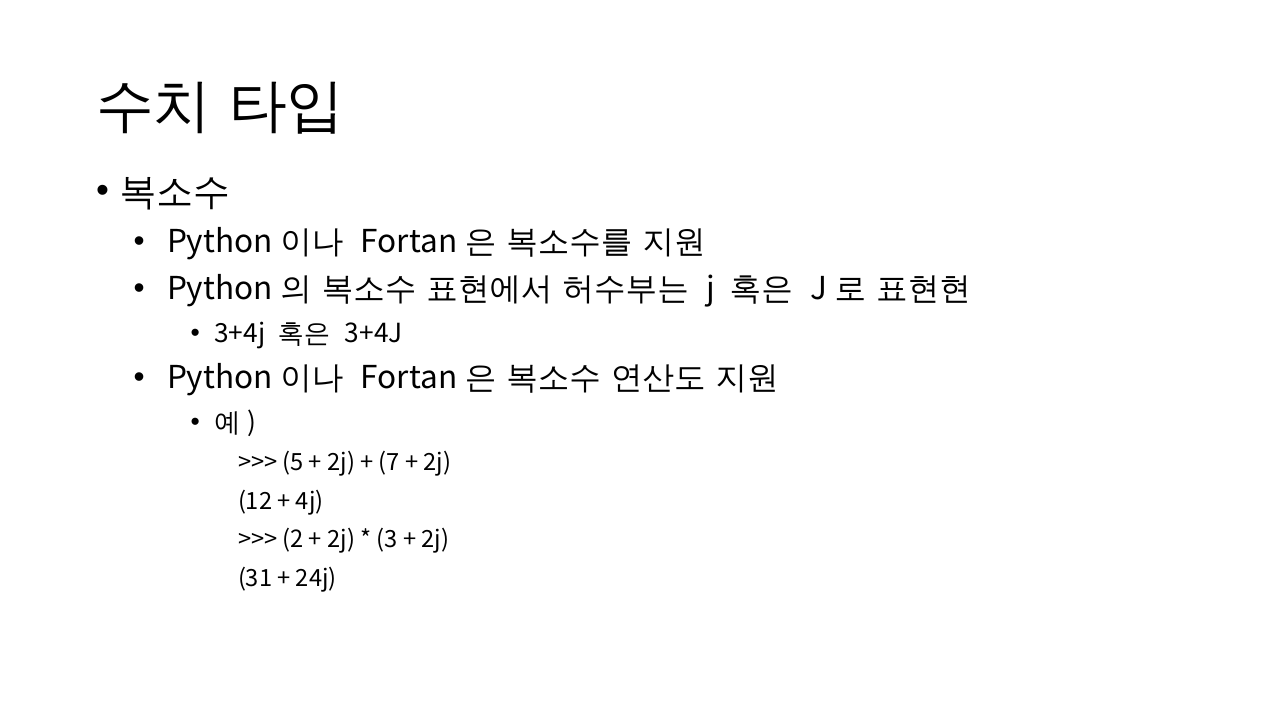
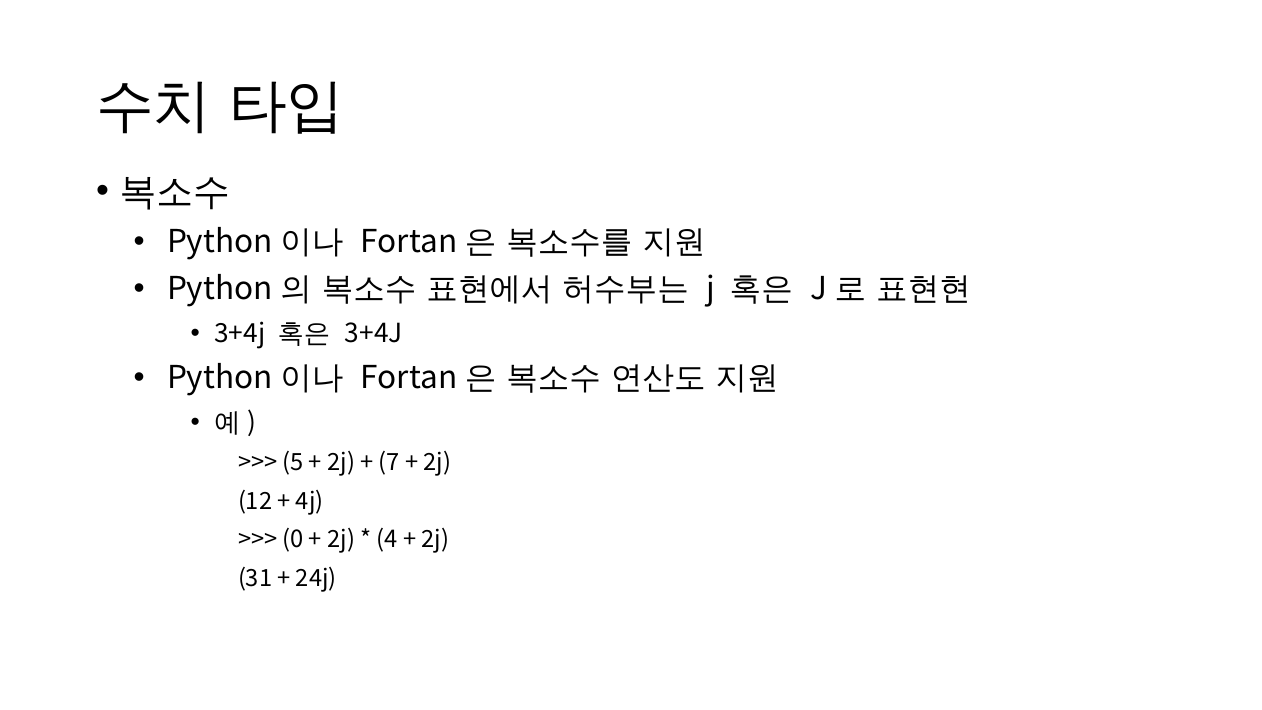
2: 2 -> 0 (293, 540)
3: 3 -> 4 (387, 540)
